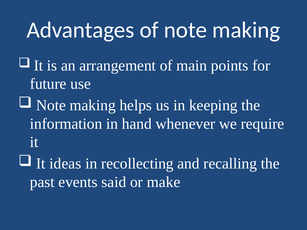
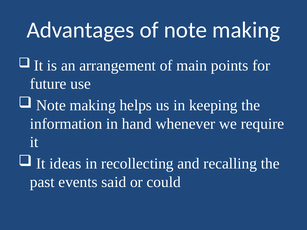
make: make -> could (164, 182)
